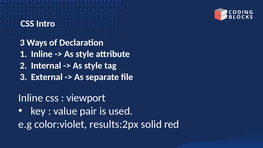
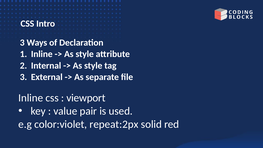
results:2px: results:2px -> repeat:2px (114, 124)
